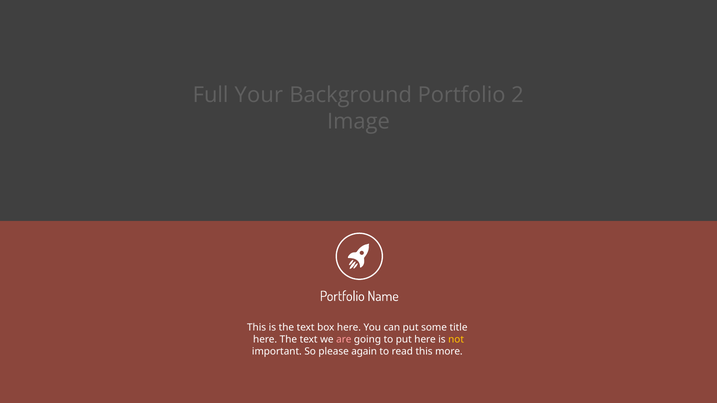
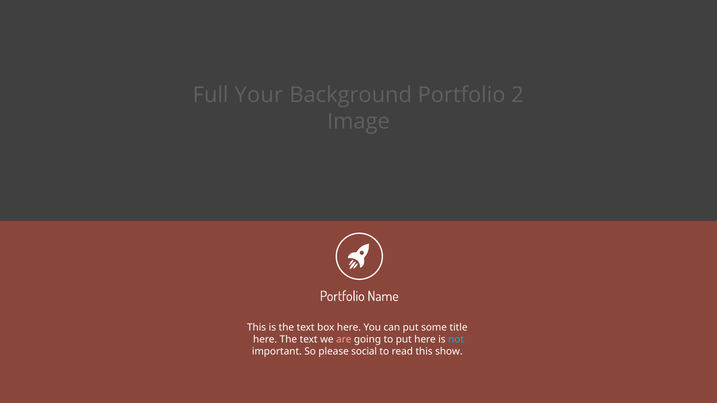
not colour: yellow -> light blue (456, 340)
again: again -> social (364, 352)
more: more -> show (449, 352)
